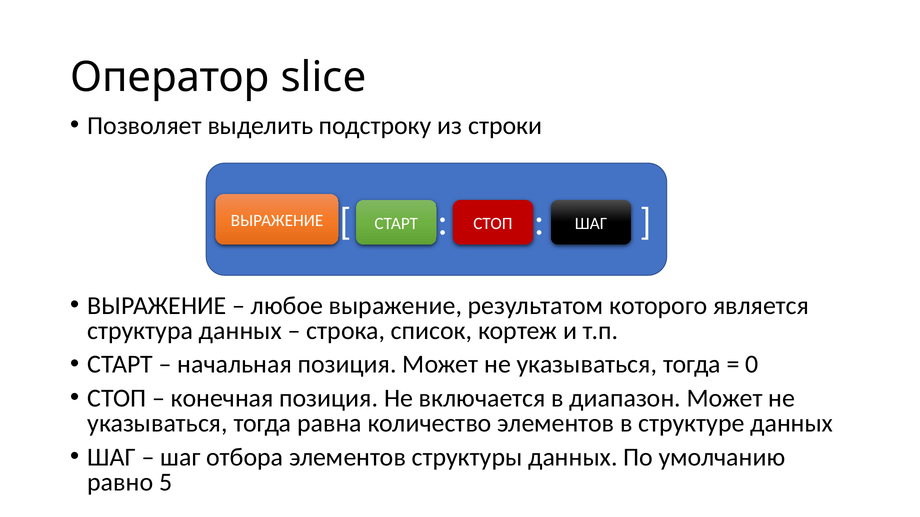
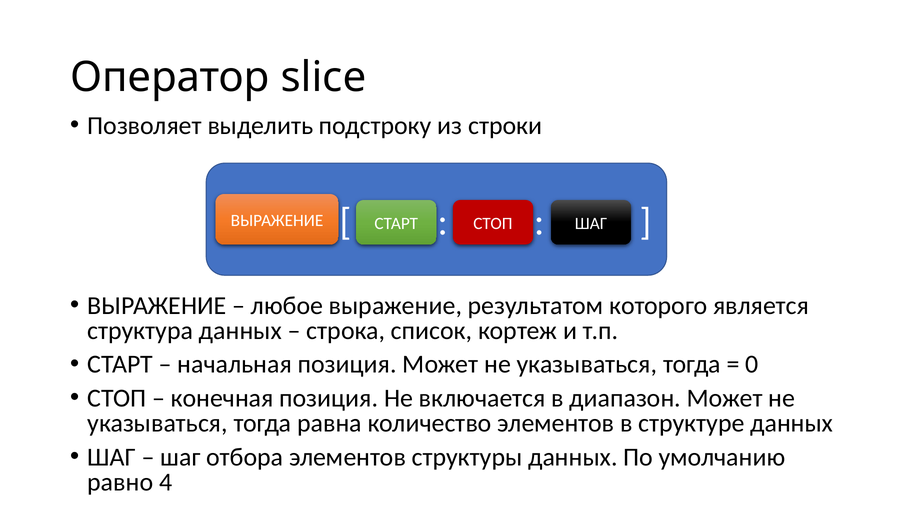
5: 5 -> 4 (166, 483)
